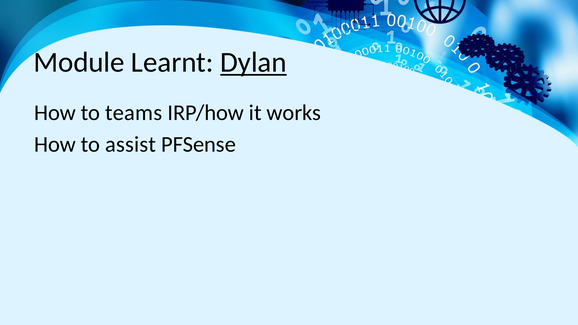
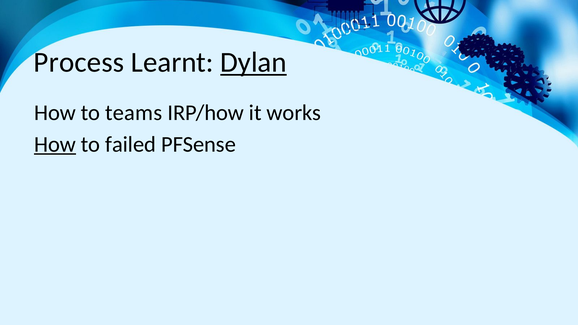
Module: Module -> Process (79, 62)
How underline: none -> present (55, 144)
assist: assist -> failed (131, 144)
